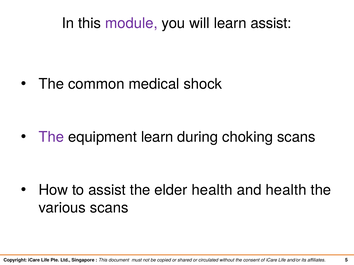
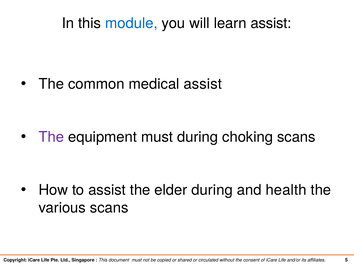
module colour: purple -> blue (131, 23)
medical shock: shock -> assist (203, 84)
equipment learn: learn -> must (157, 137)
elder health: health -> during (212, 190)
